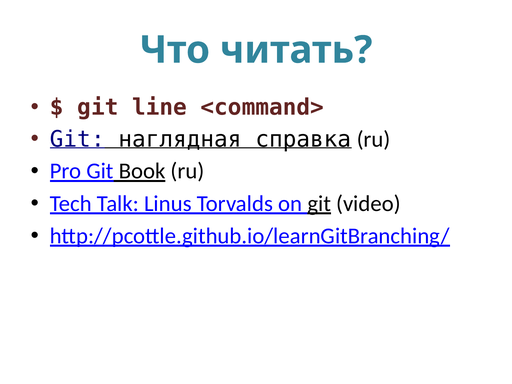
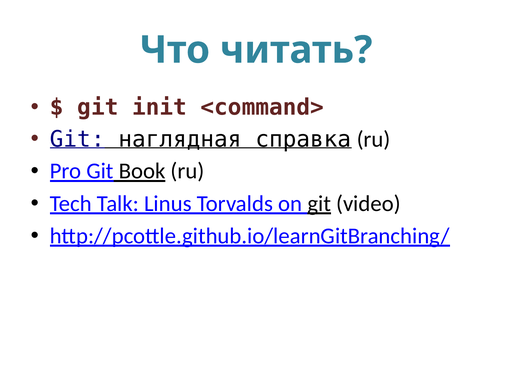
line: line -> init (159, 107)
